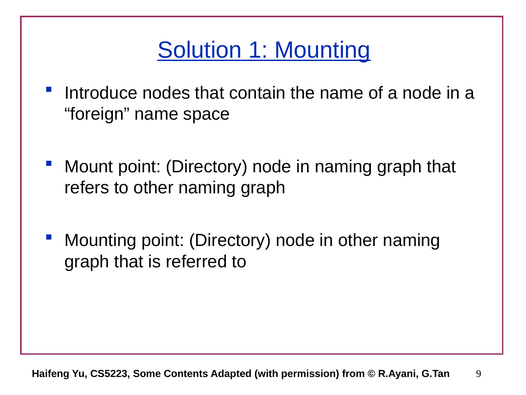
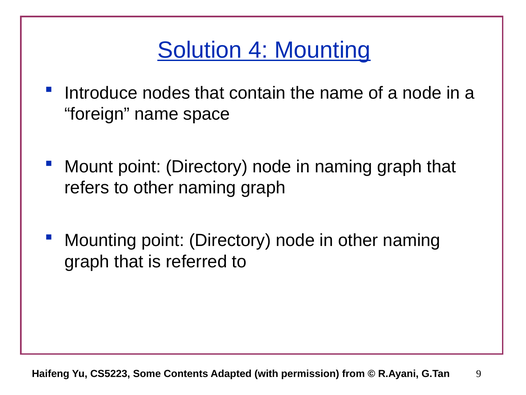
1: 1 -> 4 (258, 50)
